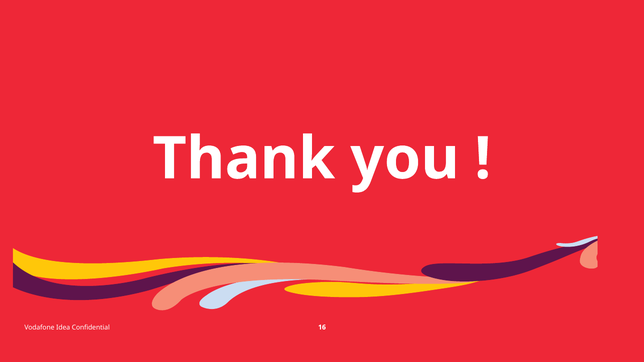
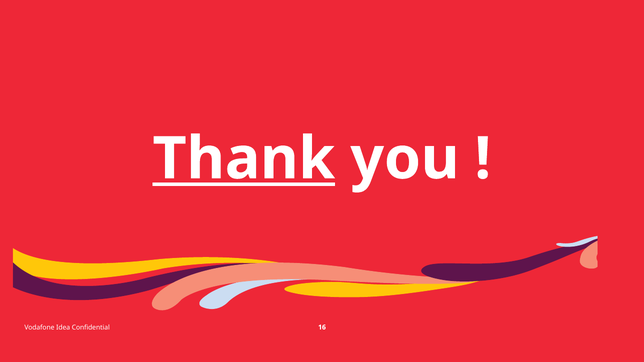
Thank underline: none -> present (244, 159)
